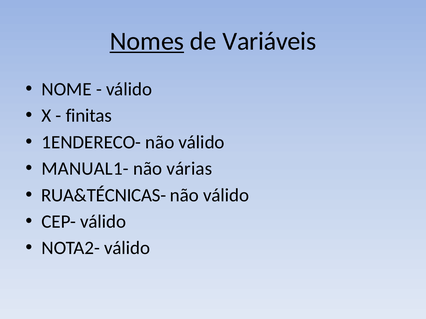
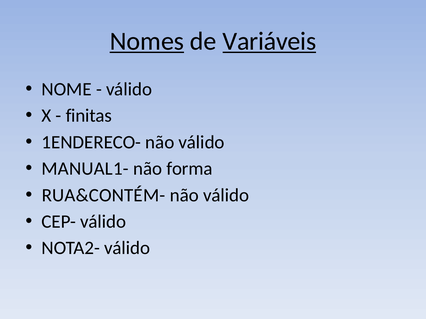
Variáveis underline: none -> present (269, 41)
várias: várias -> forma (189, 169)
RUA&TÉCNICAS-: RUA&TÉCNICAS- -> RUA&CONTÉM- (104, 195)
